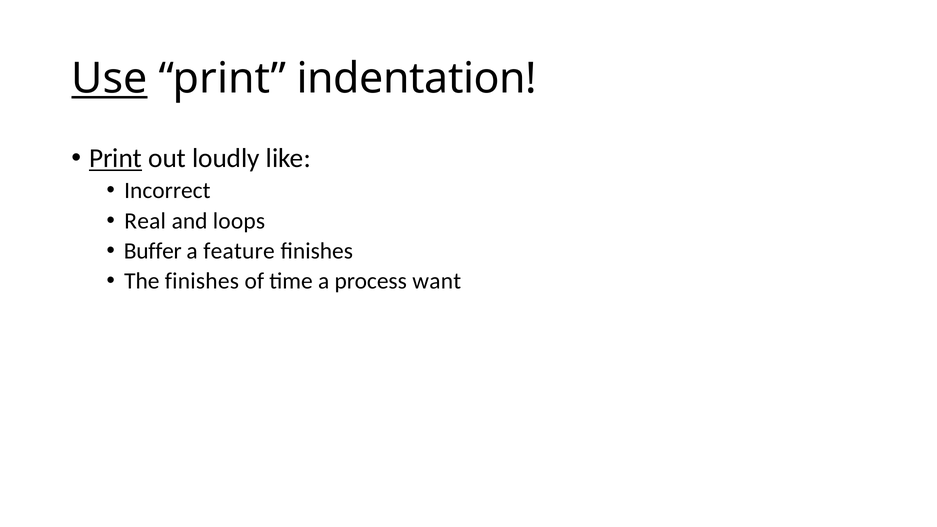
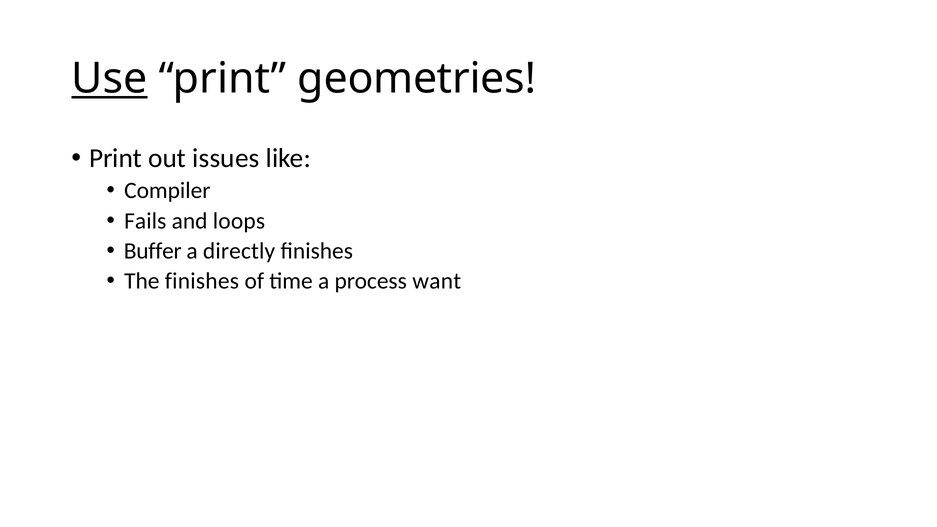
indentation: indentation -> geometries (417, 79)
Print underline: present -> none (116, 158)
loudly: loudly -> issues (226, 158)
Incorrect: Incorrect -> Compiler (167, 191)
Real: Real -> Fails (145, 221)
feature: feature -> directly (239, 251)
